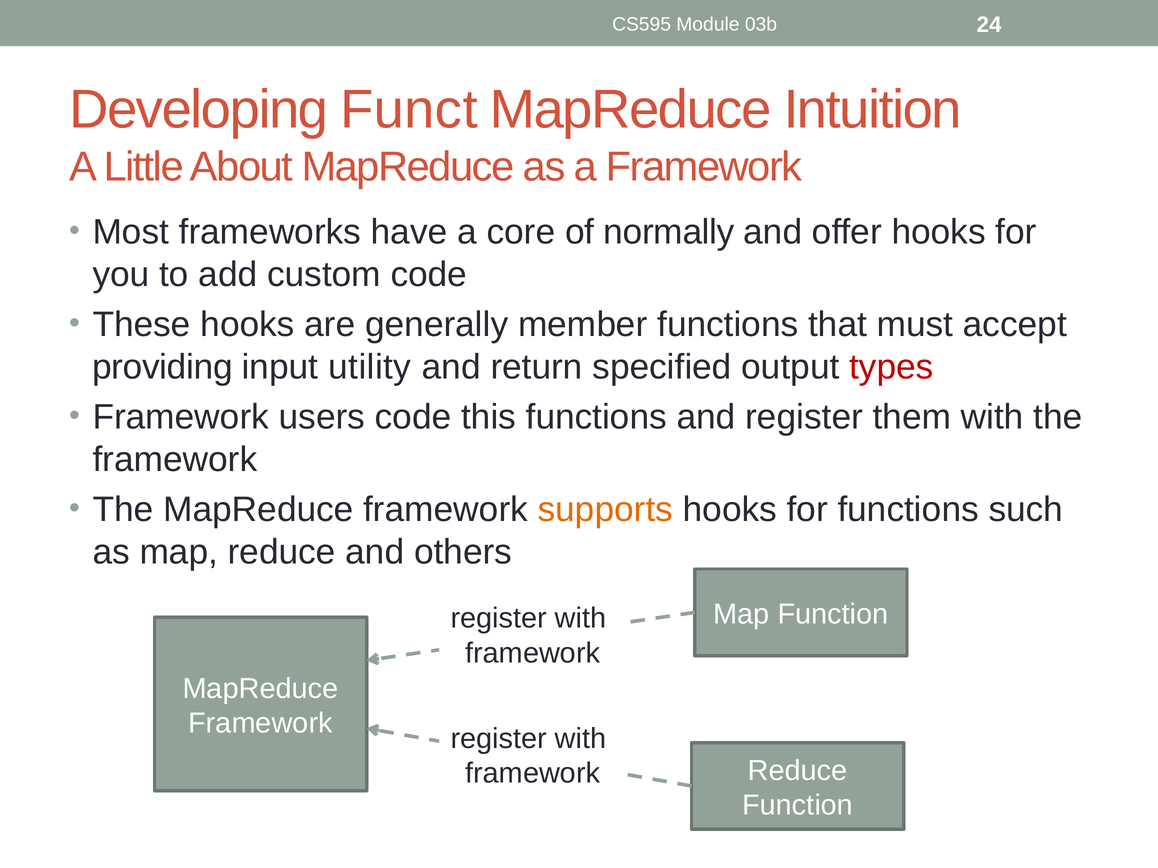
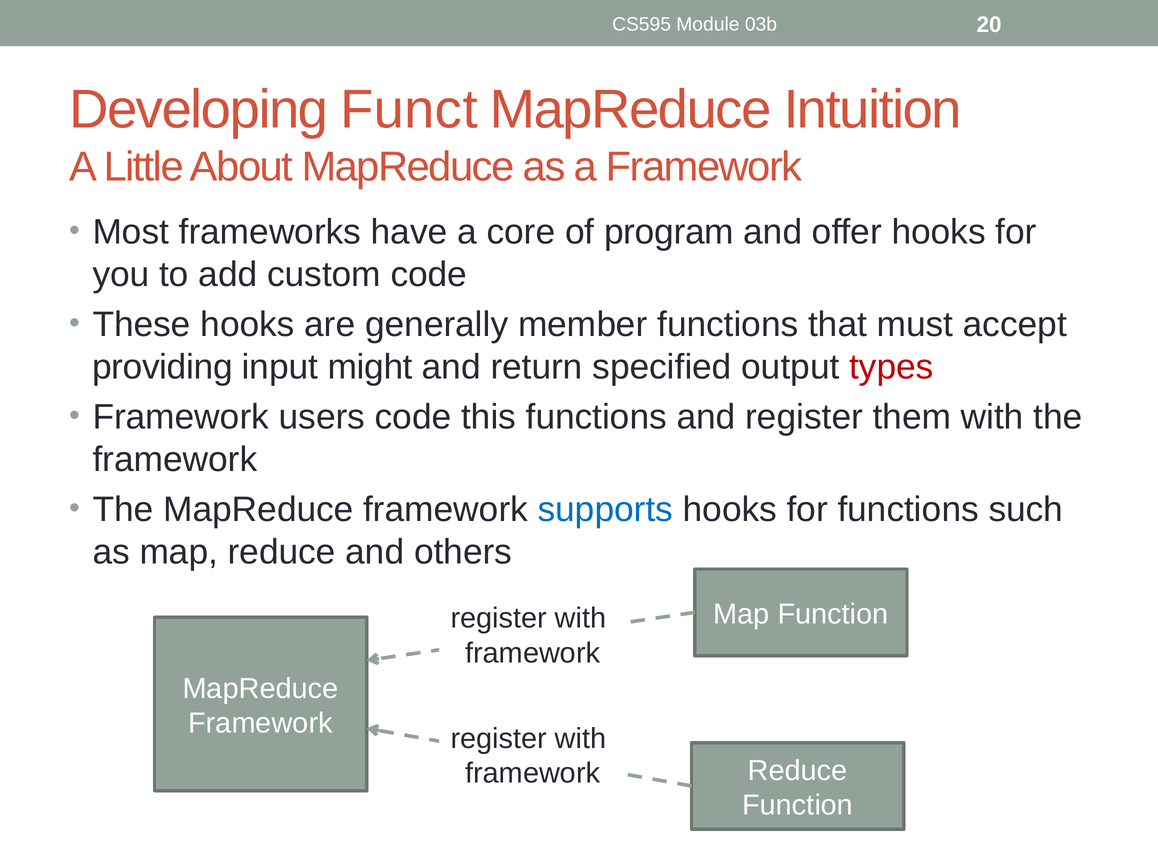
24: 24 -> 20 (989, 25)
normally: normally -> program (669, 232)
utility: utility -> might (370, 367)
supports colour: orange -> blue (605, 510)
